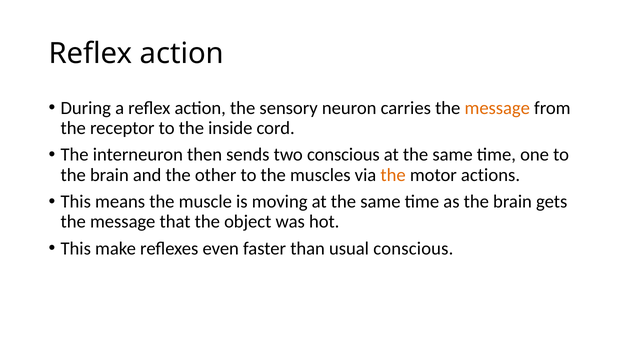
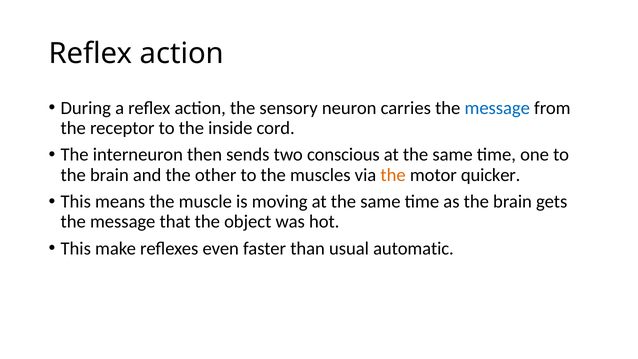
message colour: orange -> blue (497, 108)
actions: actions -> quicker (491, 175)
usual conscious: conscious -> automatic (413, 248)
